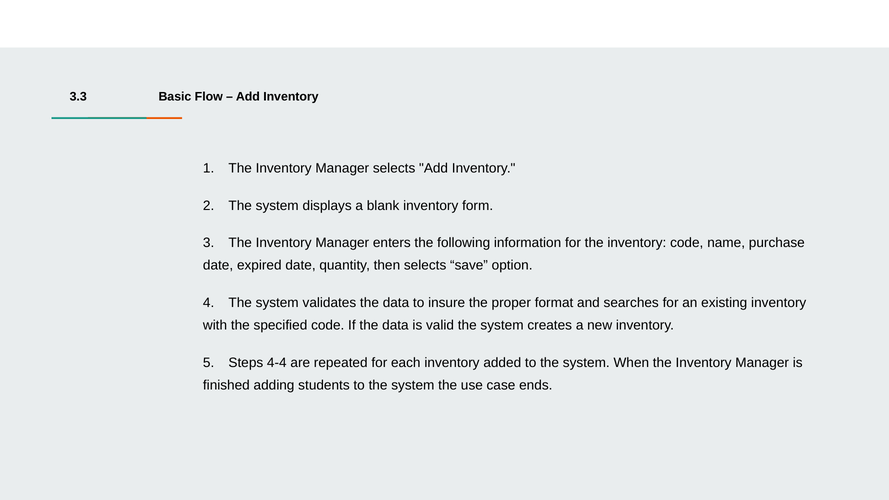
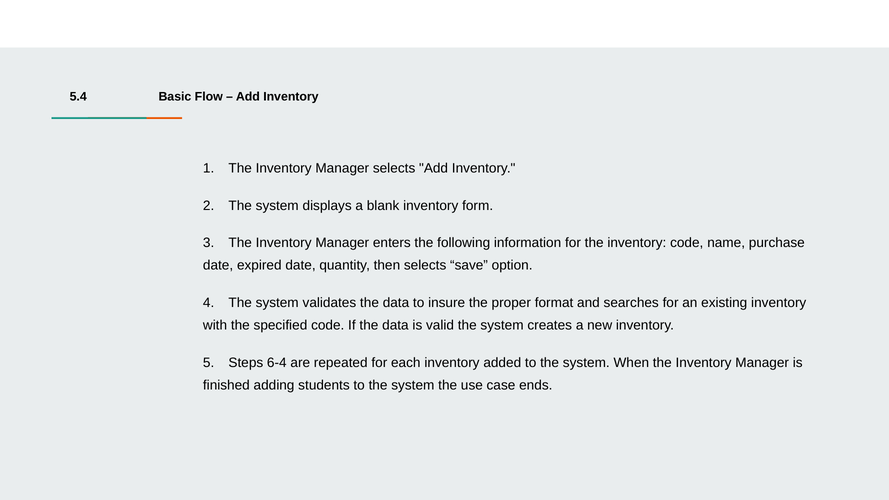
3.3: 3.3 -> 5.4 (78, 96)
4-4: 4-4 -> 6-4 (277, 363)
